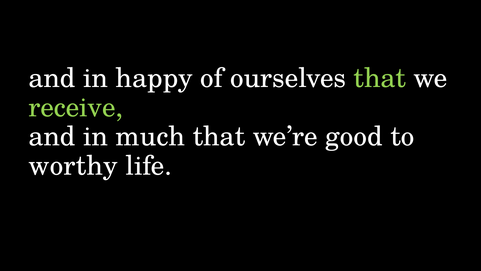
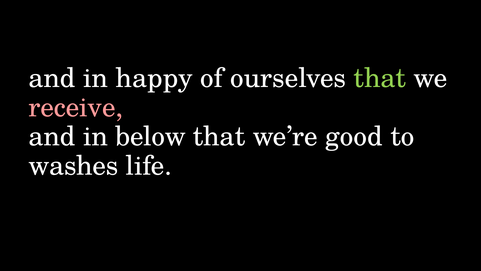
receive colour: light green -> pink (76, 107)
much: much -> below (151, 136)
worthy: worthy -> washes (73, 166)
